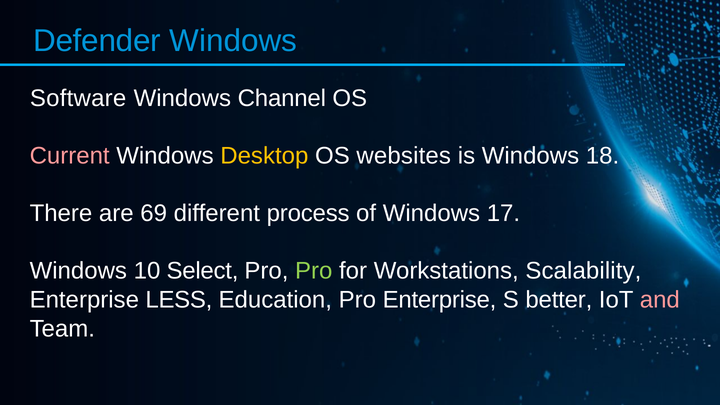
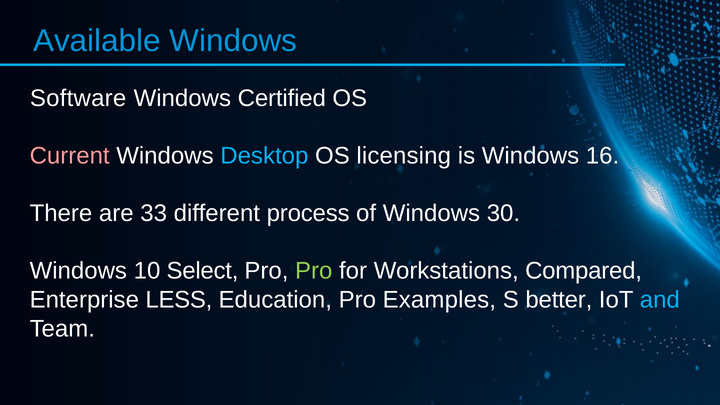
Defender: Defender -> Available (97, 41)
Channel: Channel -> Certified (282, 98)
Desktop colour: yellow -> light blue (264, 156)
websites: websites -> licensing (404, 156)
18: 18 -> 16 (602, 156)
69: 69 -> 33 (154, 213)
17: 17 -> 30 (503, 213)
Scalability: Scalability -> Compared (584, 271)
Pro Enterprise: Enterprise -> Examples (439, 300)
and colour: pink -> light blue (660, 300)
